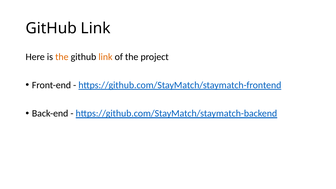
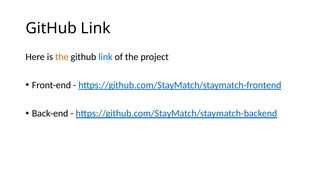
link colour: orange -> blue (105, 57)
